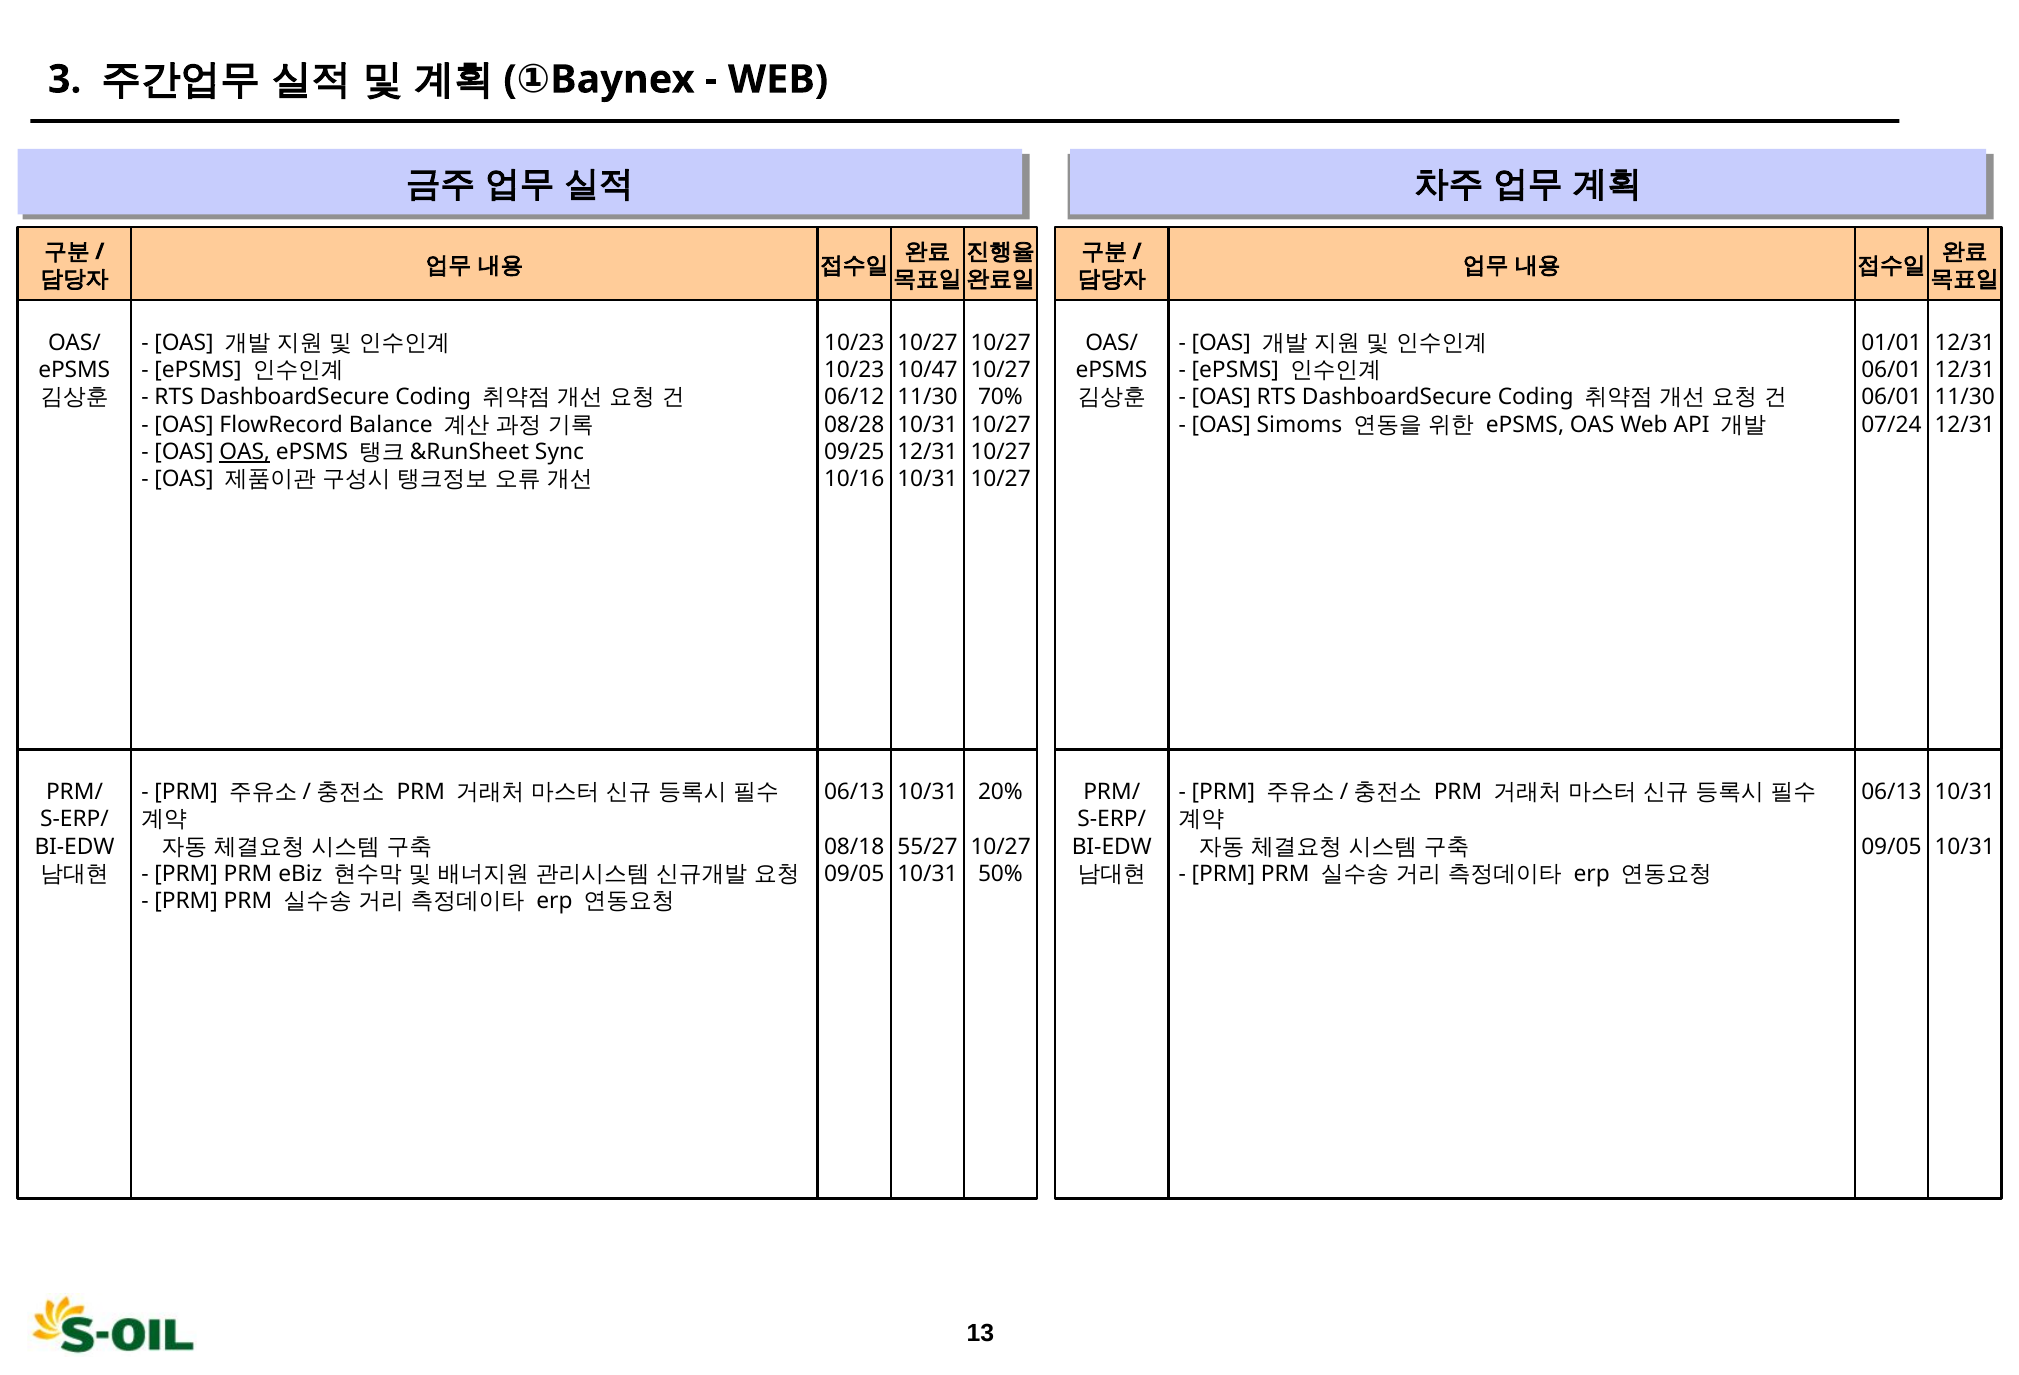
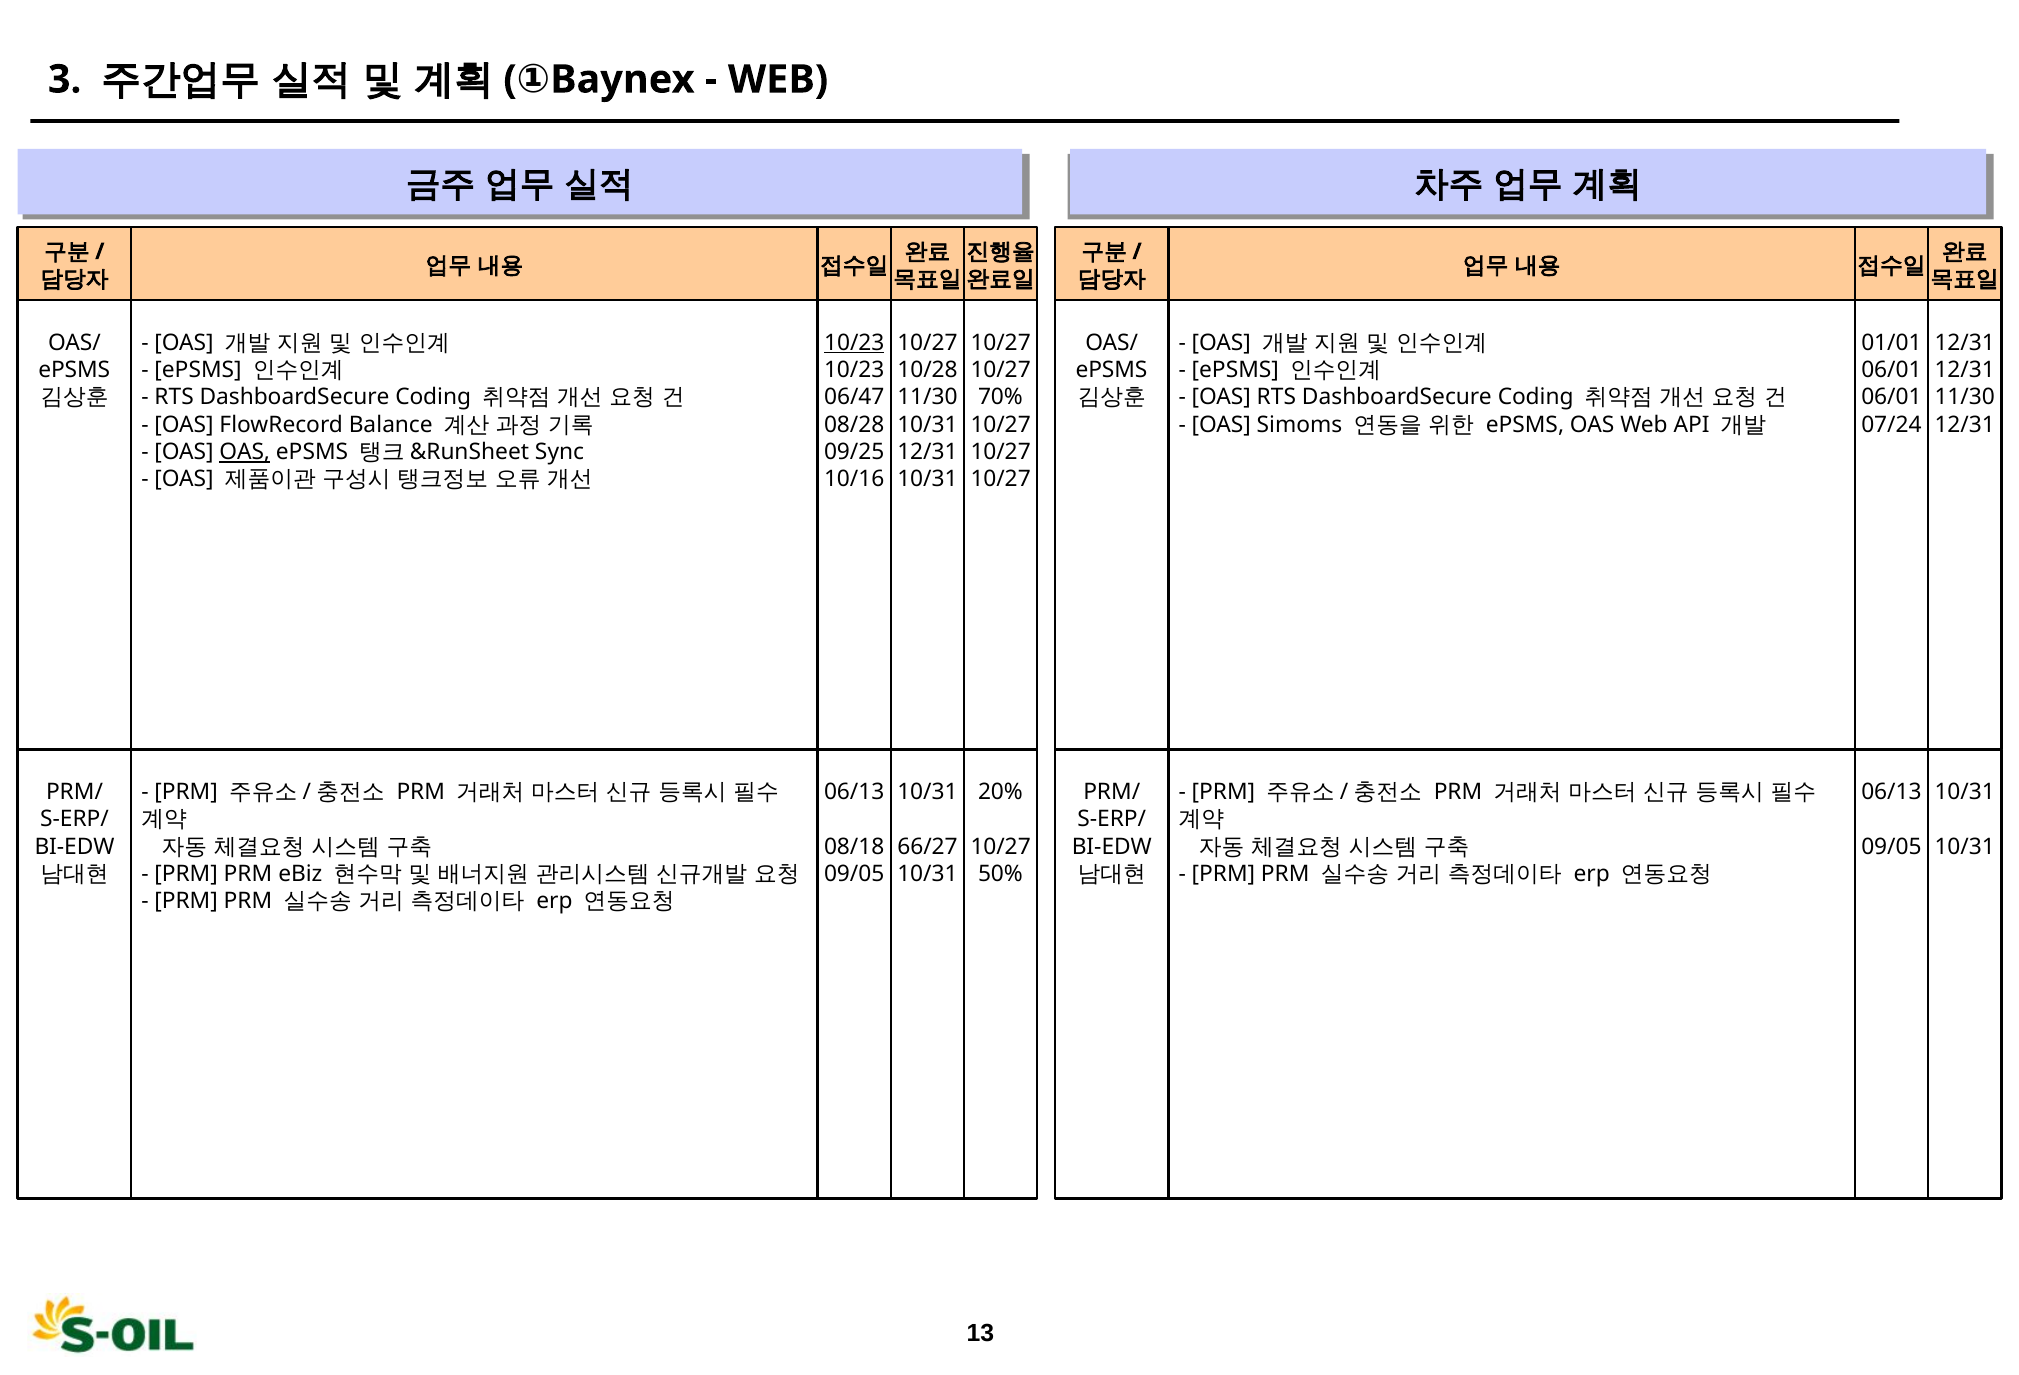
10/23 underline: none -> present (854, 343)
10/47: 10/47 -> 10/28 (927, 370)
06/12: 06/12 -> 06/47 (854, 398)
55/27: 55/27 -> 66/27 (927, 847)
